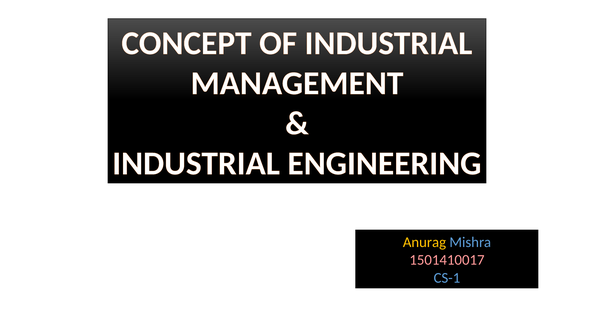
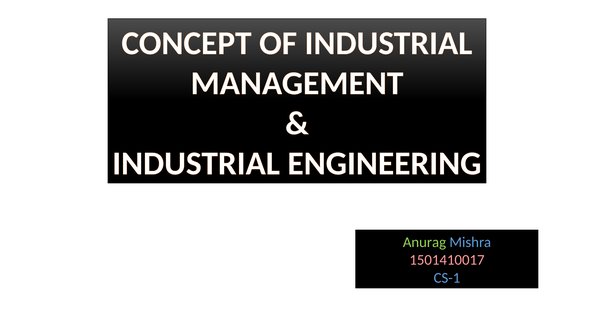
Anurag colour: yellow -> light green (424, 242)
